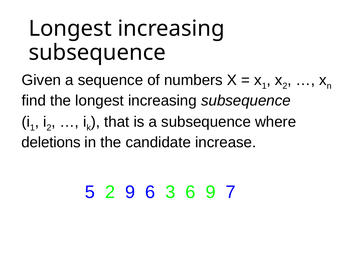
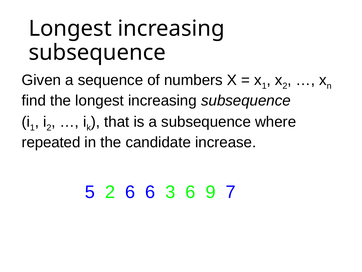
deletions: deletions -> repeated (51, 142)
2 9: 9 -> 6 (130, 192)
